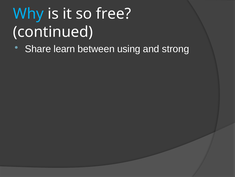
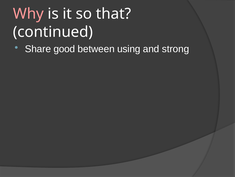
Why colour: light blue -> pink (28, 14)
free: free -> that (114, 14)
learn: learn -> good (64, 49)
